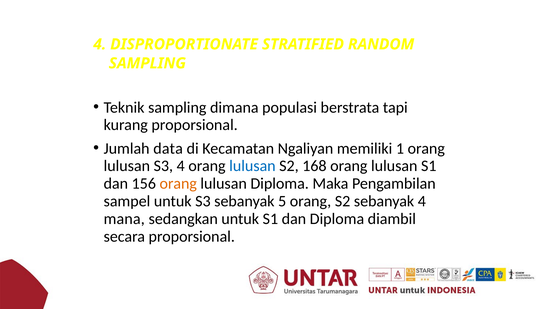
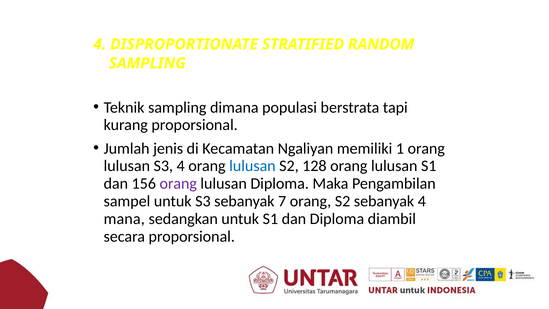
data: data -> jenis (168, 148)
168: 168 -> 128 (314, 166)
orang colour: orange -> purple (178, 184)
5: 5 -> 7 (282, 201)
